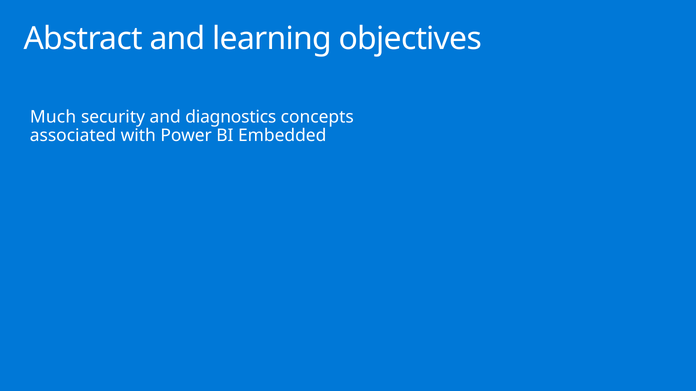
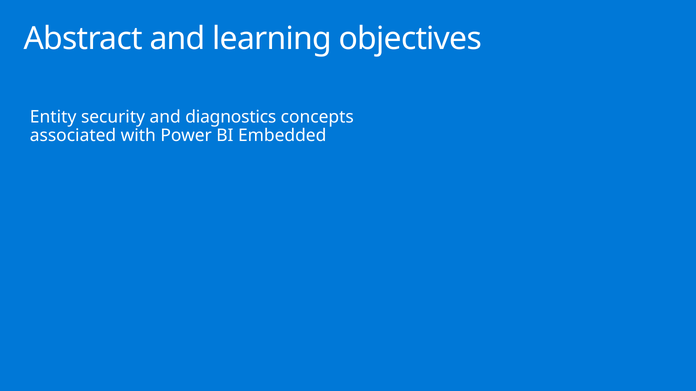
Much: Much -> Entity (53, 117)
